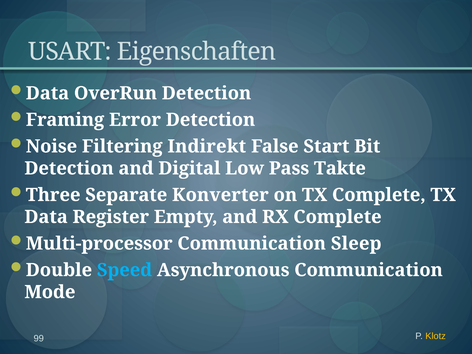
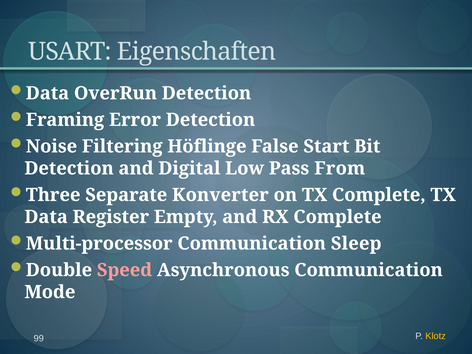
Indirekt: Indirekt -> Höflinge (207, 146)
Takte: Takte -> From (340, 168)
Speed colour: light blue -> pink (124, 270)
